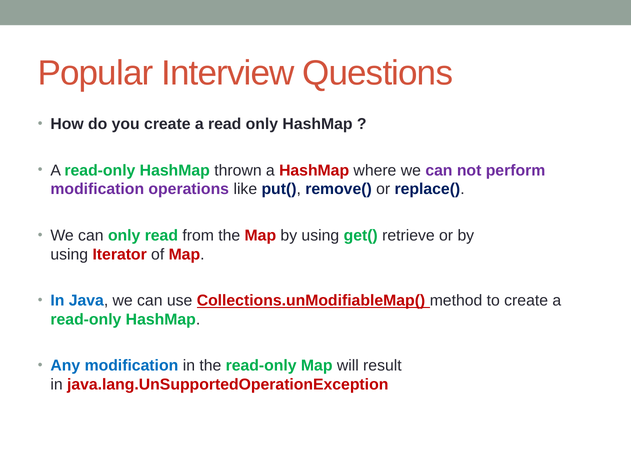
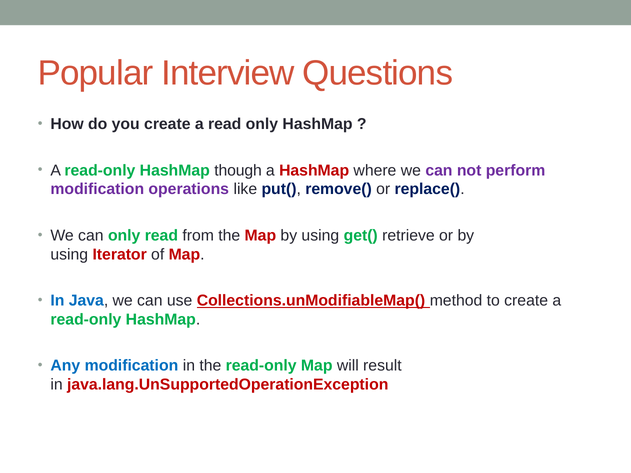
thrown: thrown -> though (238, 170)
